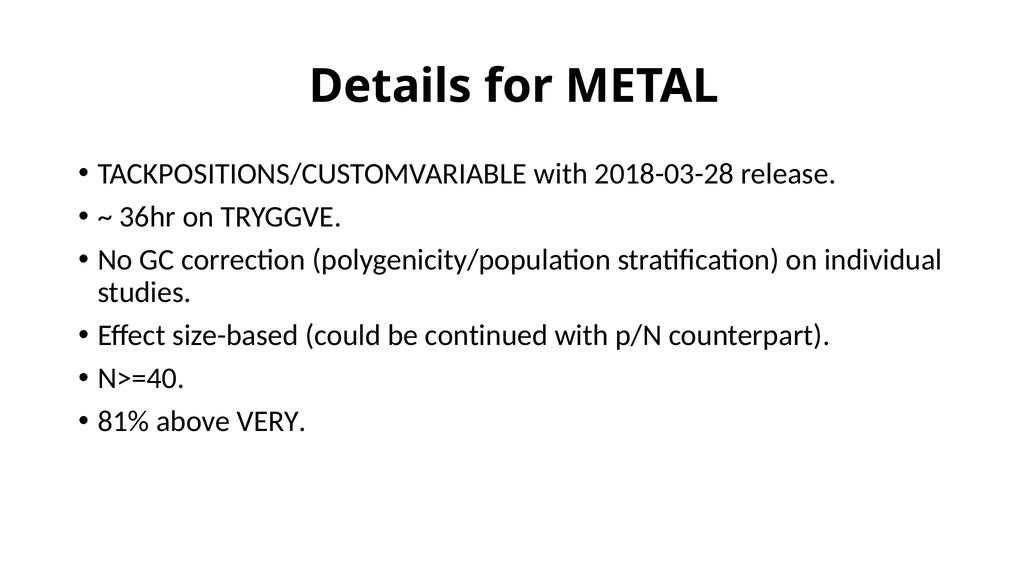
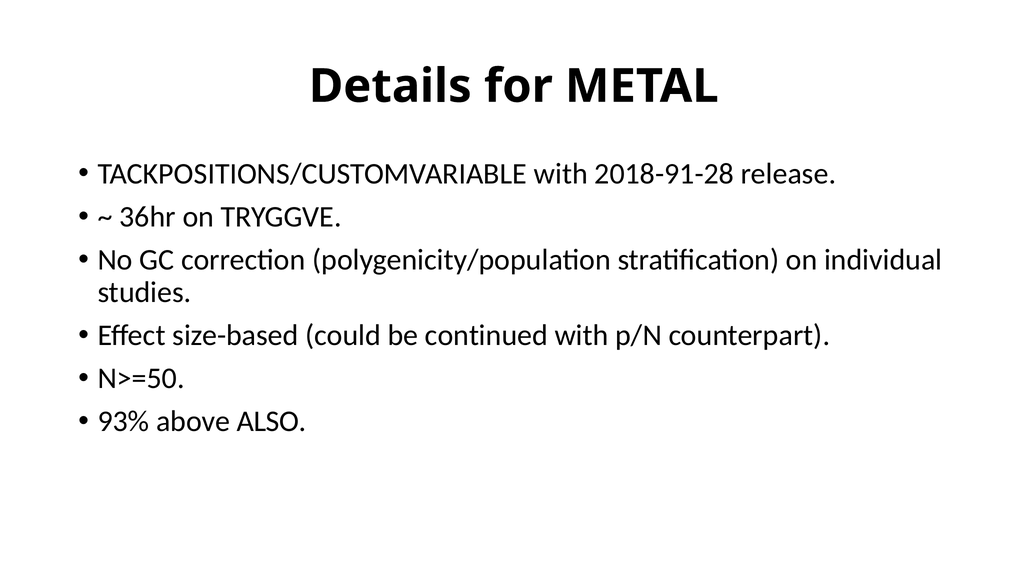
2018-03-28: 2018-03-28 -> 2018-91-28 (664, 174)
N>=40: N>=40 -> N>=50 (141, 379)
81%: 81% -> 93% (124, 422)
VERY: VERY -> ALSO (272, 422)
